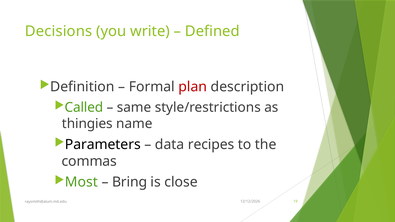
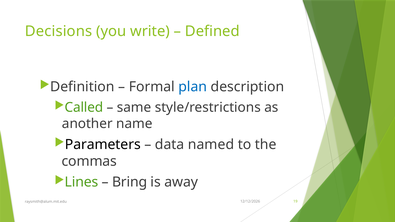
plan colour: red -> blue (193, 87)
thingies: thingies -> another (87, 124)
recipes: recipes -> named (211, 145)
Most: Most -> Lines (82, 182)
close: close -> away (181, 182)
